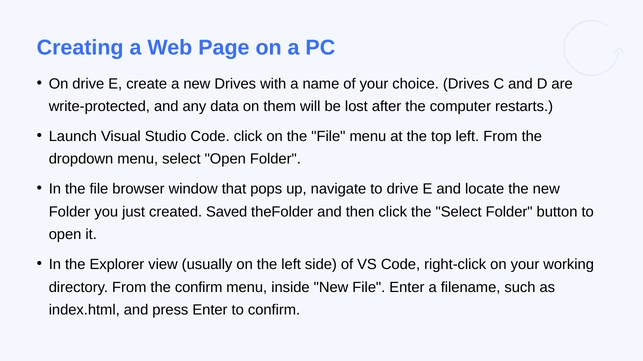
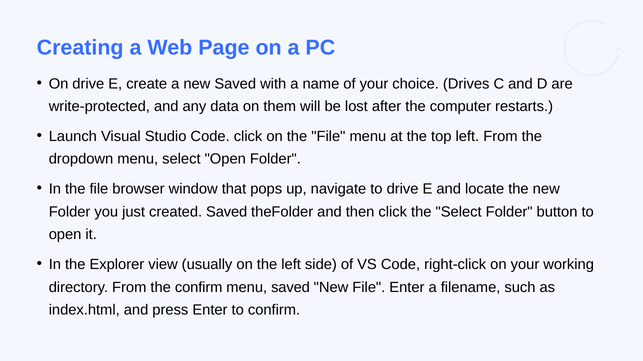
new Drives: Drives -> Saved (235, 84)
menu inside: inside -> saved (291, 288)
